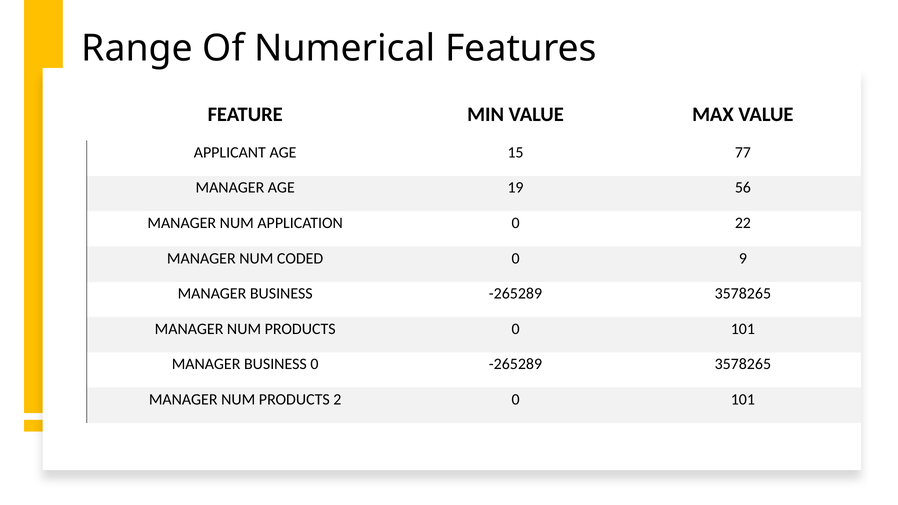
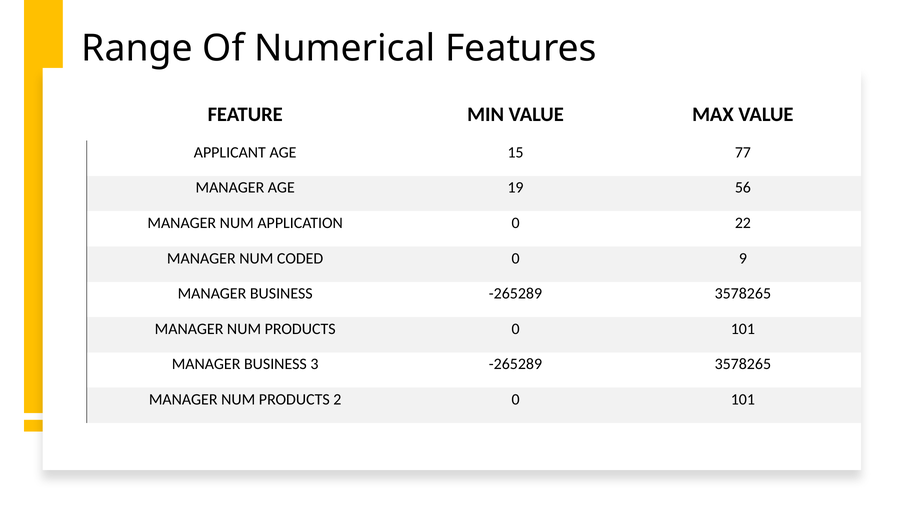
BUSINESS 0: 0 -> 3 (314, 364)
